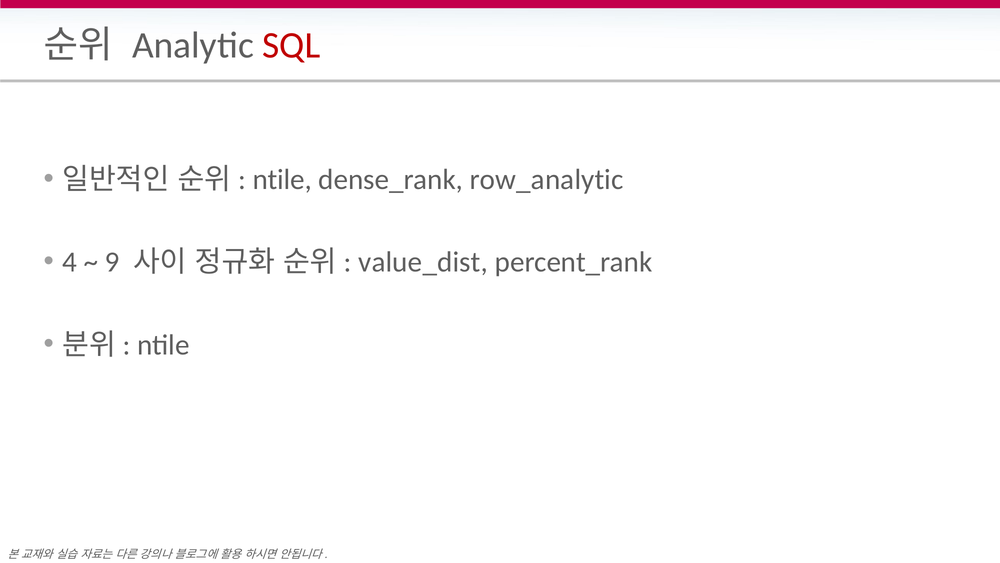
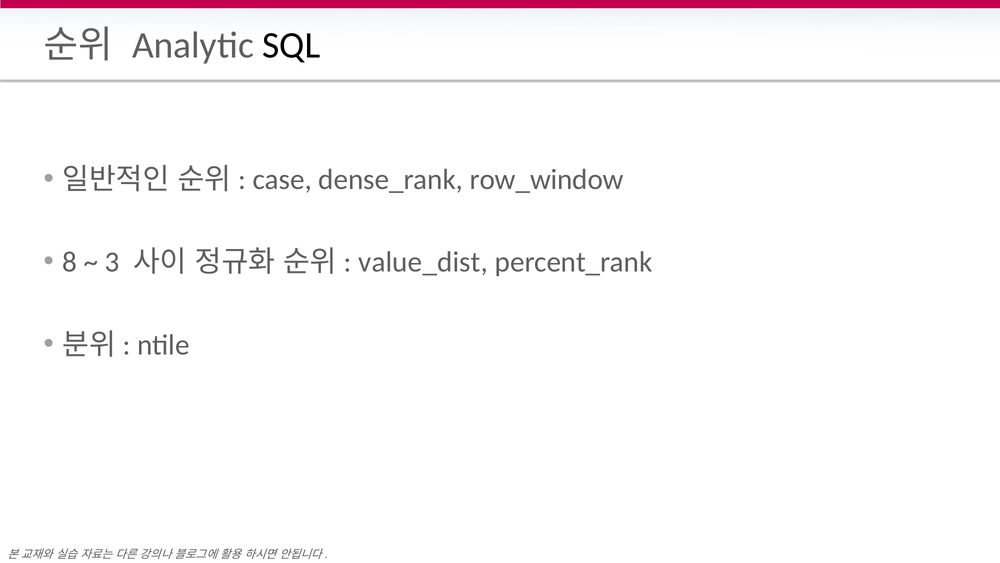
SQL colour: red -> black (291, 45)
ntile: ntile -> case (282, 180)
row_analytic: row_analytic -> row_window (547, 180)
4: 4 -> 8 (70, 262)
9: 9 -> 3 (112, 262)
